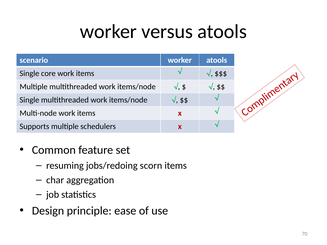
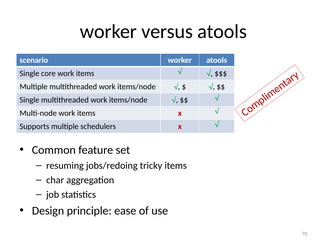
scorn: scorn -> tricky (151, 166)
